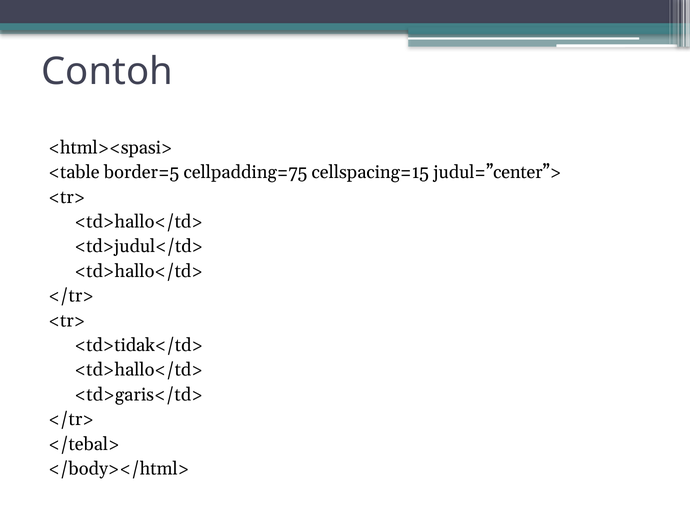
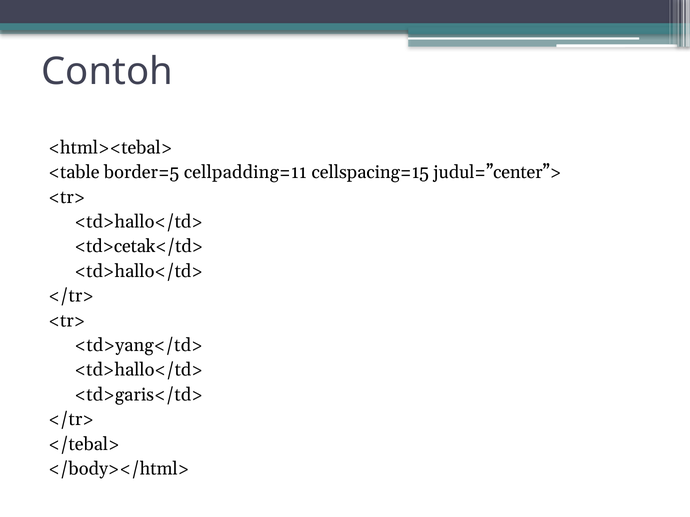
<html><spasi>: <html><spasi> -> <html><tebal> (110, 148)
cellpadding=75: cellpadding=75 -> cellpadding=11 (245, 173)
<td>judul</td>: <td>judul</td> -> <td>cetak</td> (139, 247)
<td>tidak</td>: <td>tidak</td> -> <td>yang</td> (139, 346)
